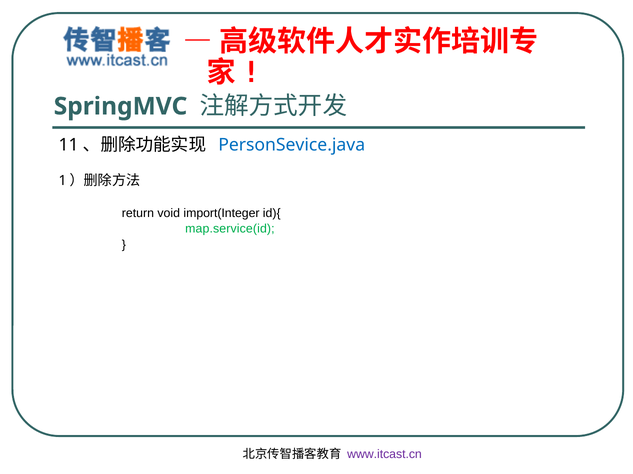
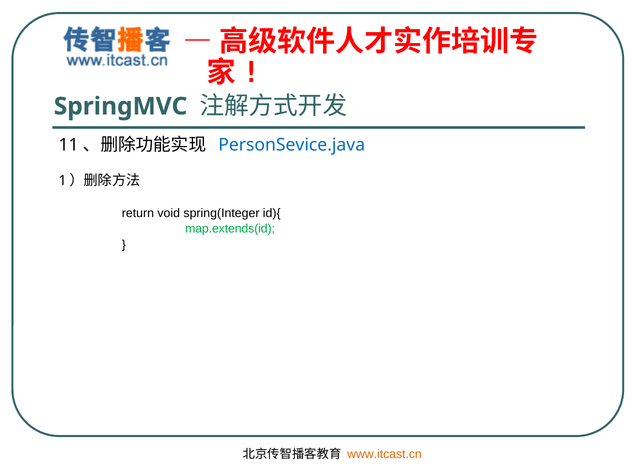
import(Integer: import(Integer -> spring(Integer (221, 213)
map.service(id: map.service(id -> map.extends(id (230, 229)
www.itcast.cn colour: purple -> orange (385, 455)
